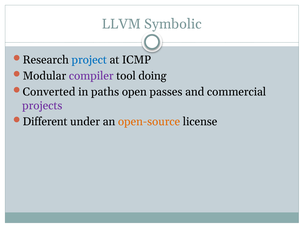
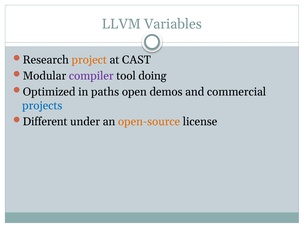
Symbolic: Symbolic -> Variables (173, 24)
project colour: blue -> orange (89, 60)
ICMP: ICMP -> CAST (136, 60)
Converted: Converted -> Optimized (49, 92)
passes: passes -> demos (166, 92)
projects colour: purple -> blue (42, 106)
